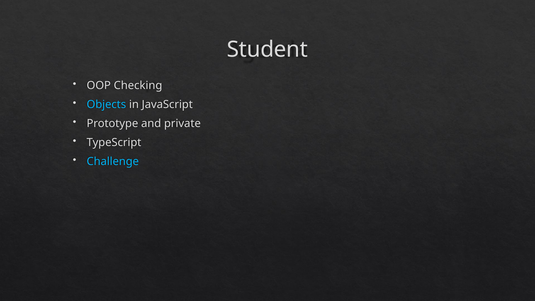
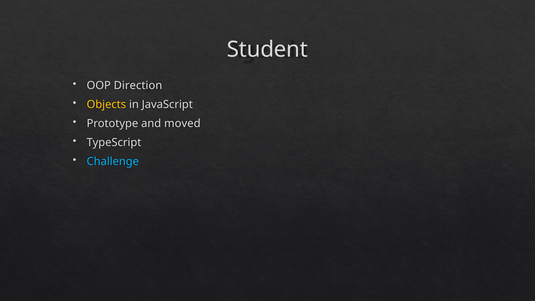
Checking: Checking -> Direction (138, 85)
Objects colour: light blue -> yellow (106, 104)
private: private -> moved (182, 123)
